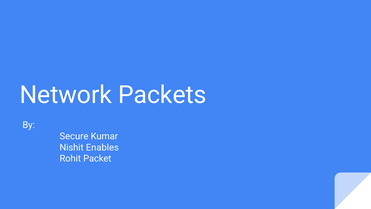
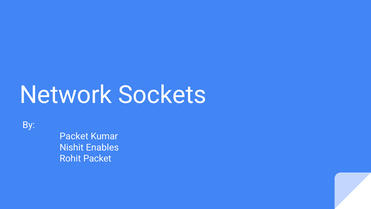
Packets: Packets -> Sockets (162, 95)
Secure: Secure -> Packet (74, 136)
